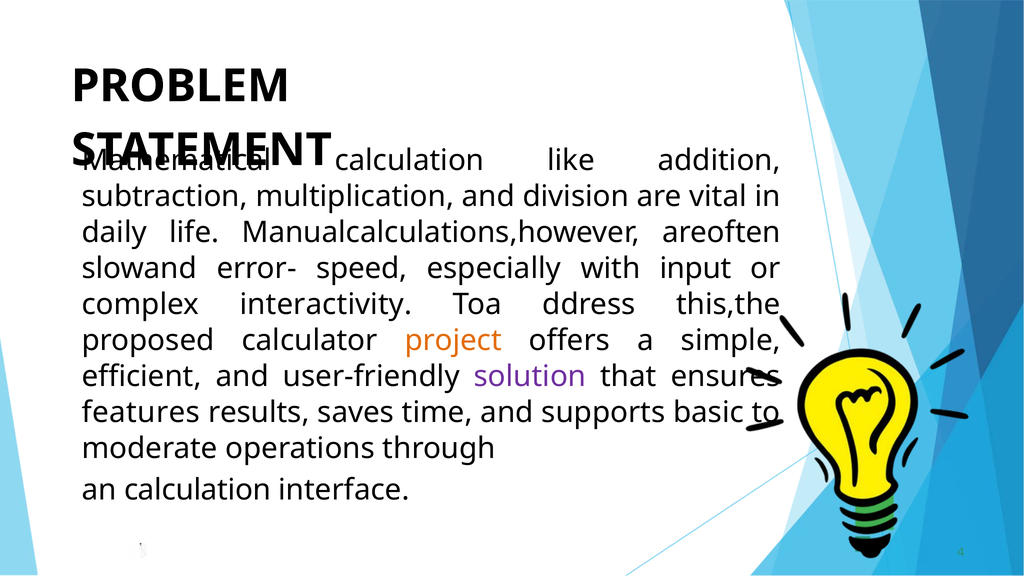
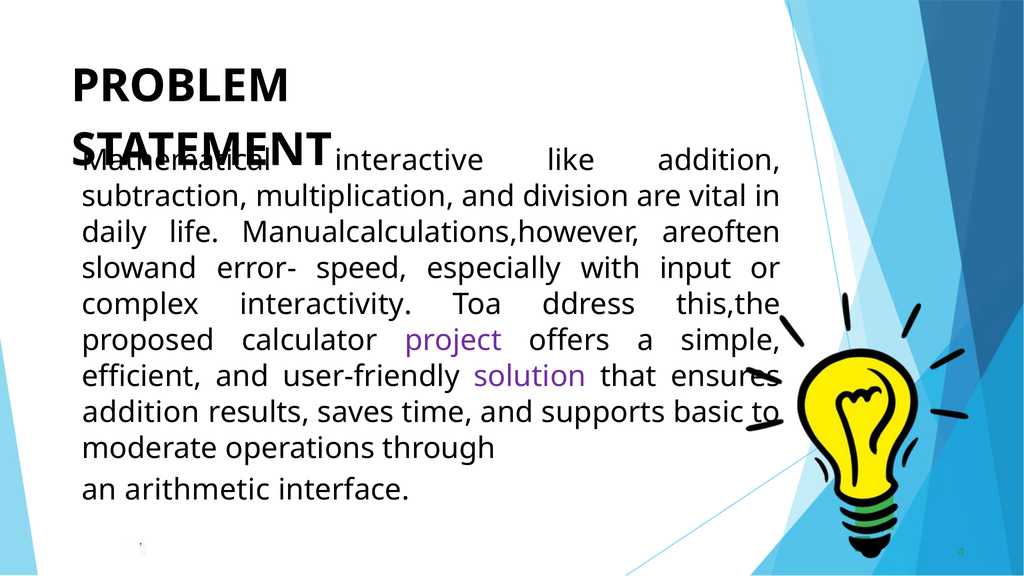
calculation: calculation -> interactive (409, 161)
project colour: orange -> purple (453, 341)
features: features -> addition (141, 413)
an calculation: calculation -> arithmetic (197, 490)
